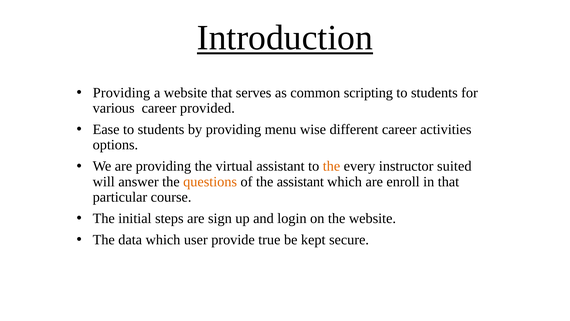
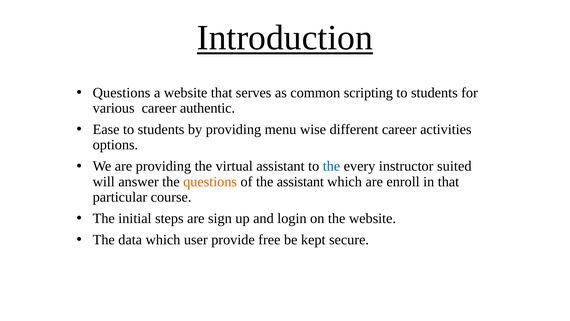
Providing: Providing -> Questions (122, 93)
provided: provided -> authentic (208, 108)
the colour: orange -> blue (331, 166)
true: true -> free (269, 239)
